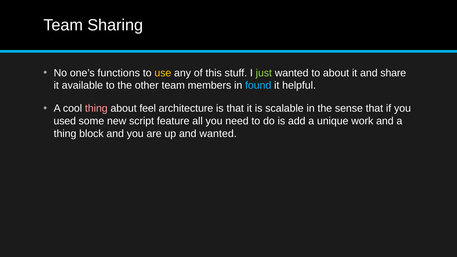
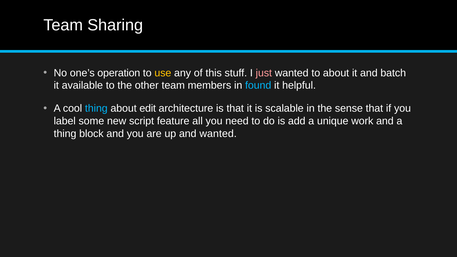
functions: functions -> operation (119, 73)
just colour: light green -> pink (264, 73)
share: share -> batch (393, 73)
thing colour: pink -> light blue (96, 109)
feel: feel -> edit (148, 109)
used: used -> label (65, 121)
